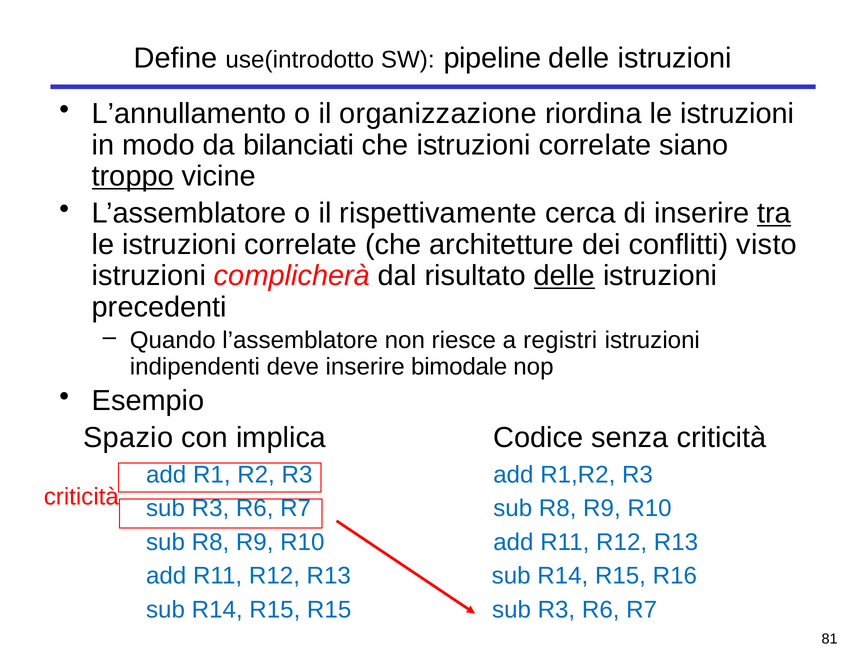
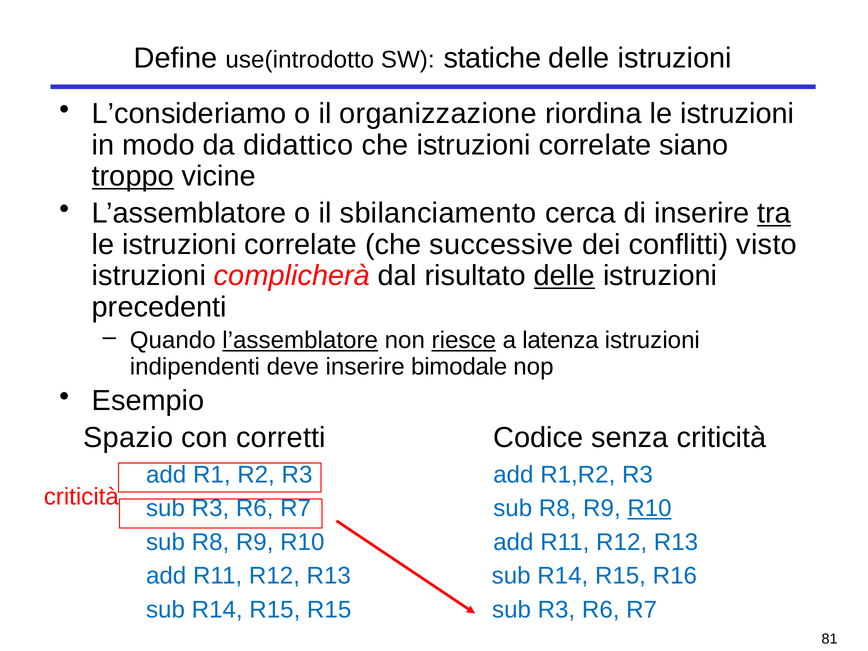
pipeline: pipeline -> statiche (492, 58)
L’annullamento: L’annullamento -> L’consideriamo (189, 114)
bilanciati: bilanciati -> didattico (298, 145)
rispettivamente: rispettivamente -> sbilanciamento (438, 213)
architetture: architetture -> successive (502, 245)
l’assemblatore underline: none -> present (300, 341)
riesce underline: none -> present (464, 341)
registri: registri -> latenza (560, 341)
implica: implica -> corretti (281, 438)
R10 underline: none -> present (650, 508)
